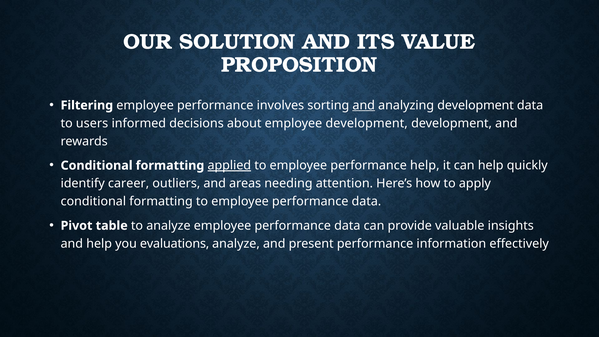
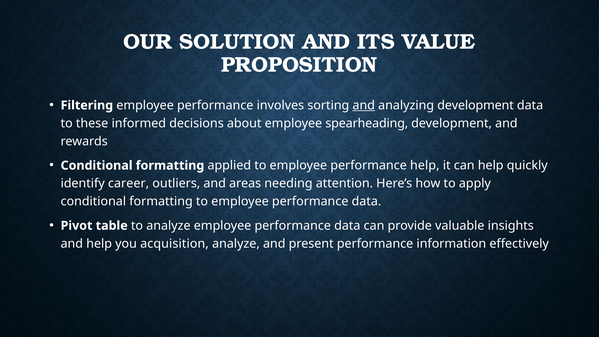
users: users -> these (92, 123)
employee development: development -> spearheading (367, 123)
applied underline: present -> none (229, 165)
evaluations: evaluations -> acquisition (174, 244)
